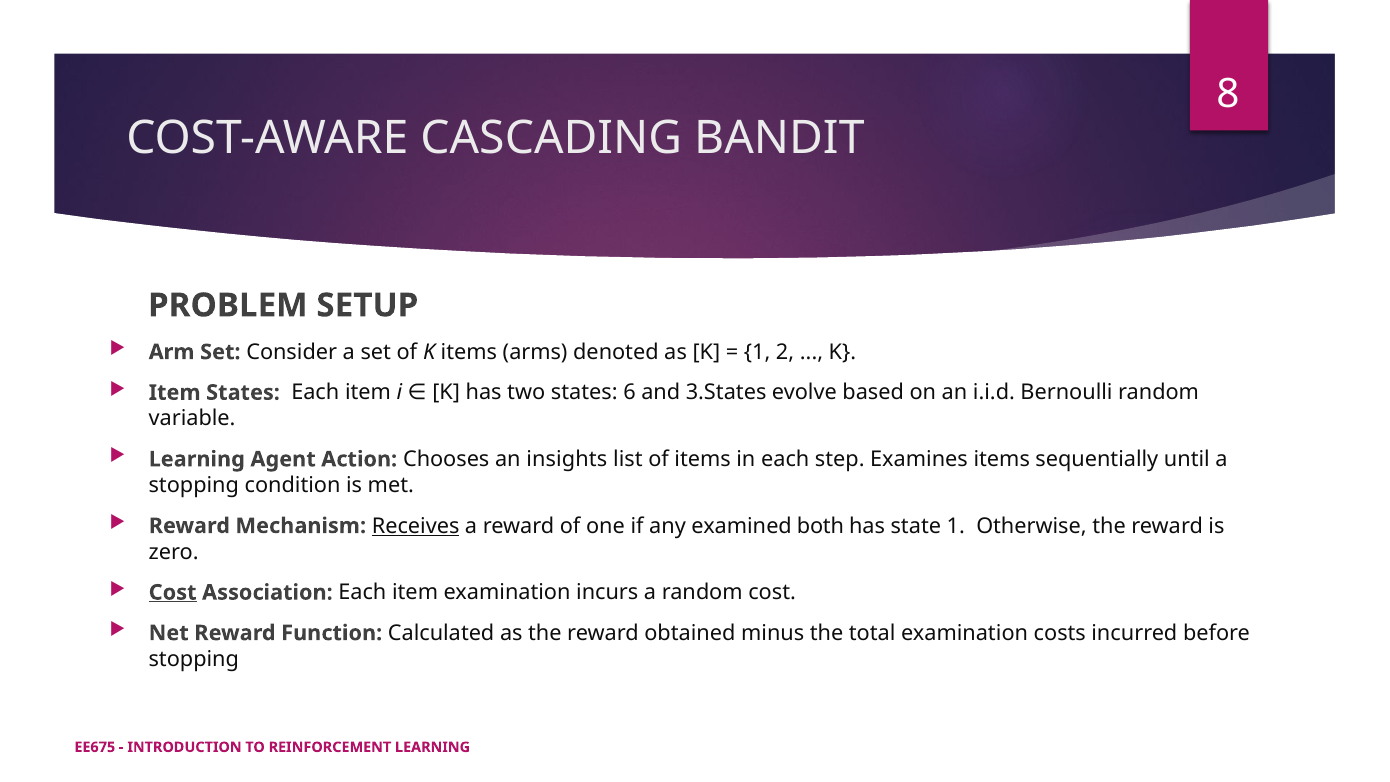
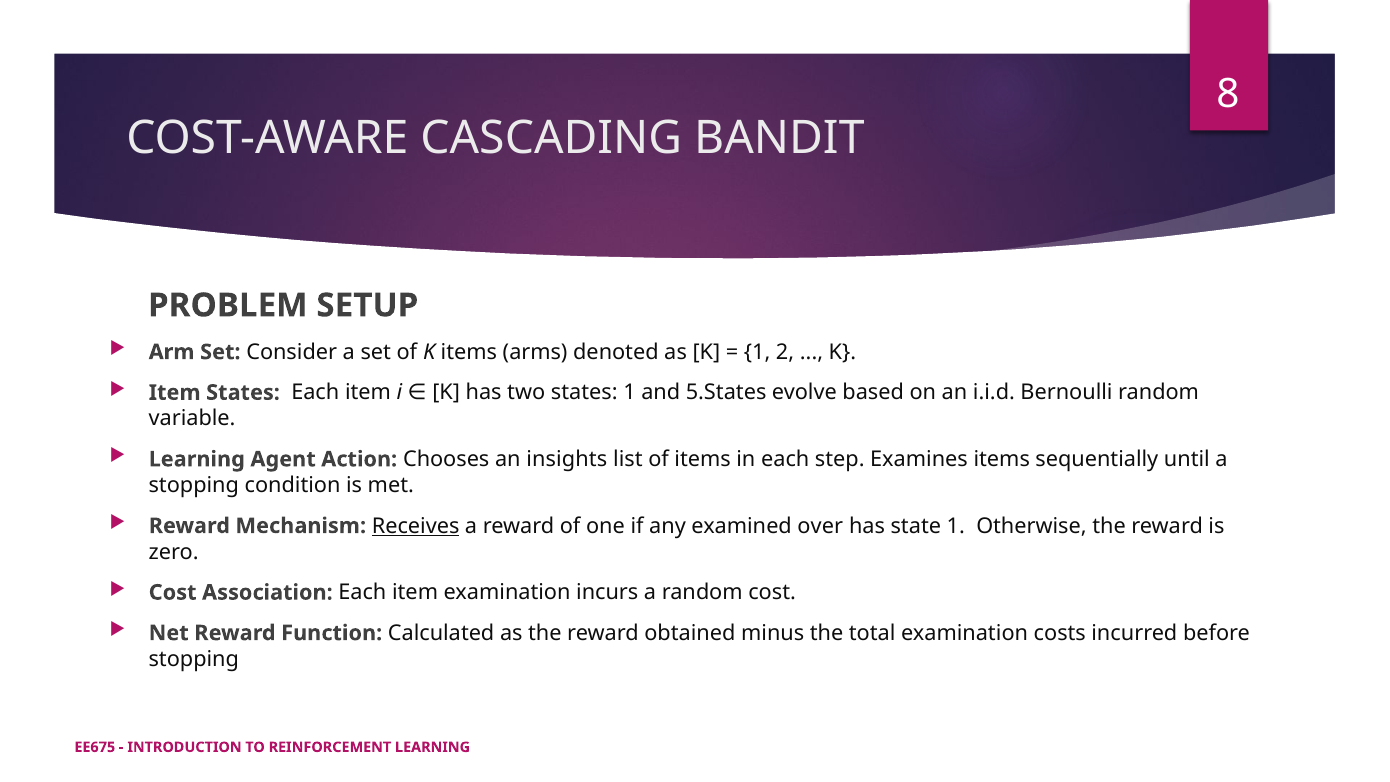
states 6: 6 -> 1 (629, 393)
3.States: 3.States -> 5.States (726, 393)
both: both -> over (820, 526)
Cost underline: present -> none (173, 592)
